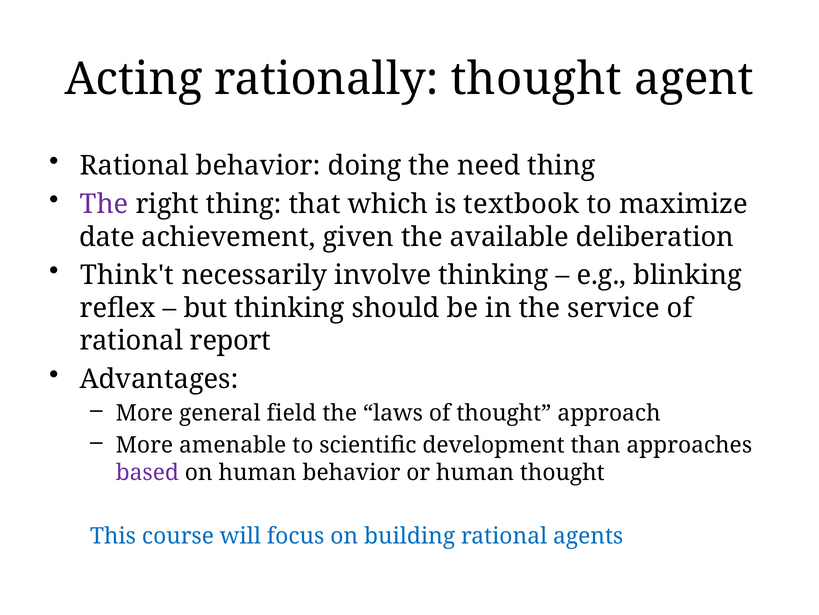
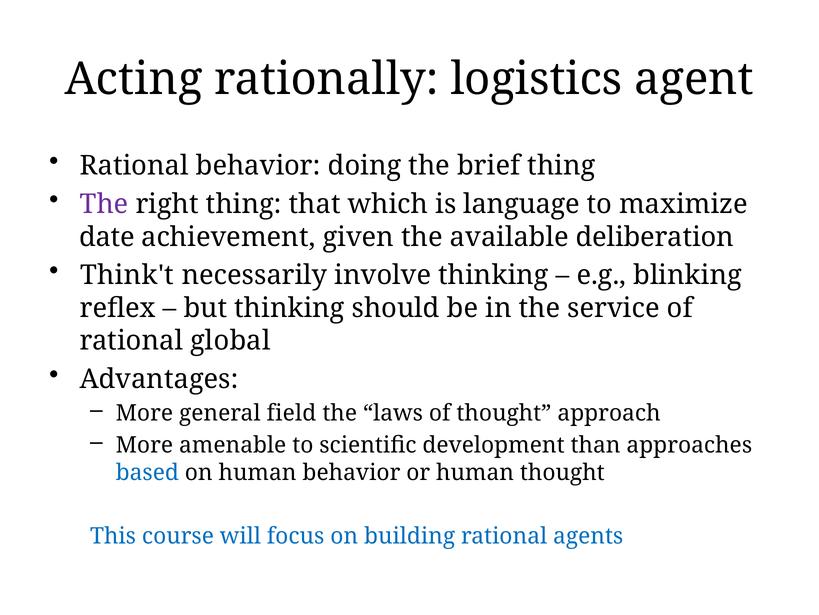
rationally thought: thought -> logistics (537, 79)
need: need -> brief (489, 166)
textbook: textbook -> language (522, 204)
report: report -> global (230, 340)
based colour: purple -> blue (147, 472)
